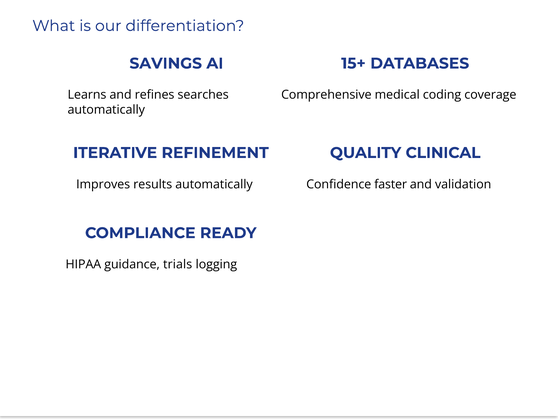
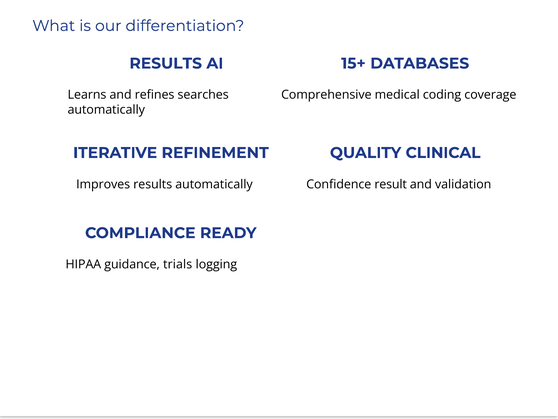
SAVINGS: SAVINGS -> RESULTS (166, 63)
faster: faster -> result (391, 184)
